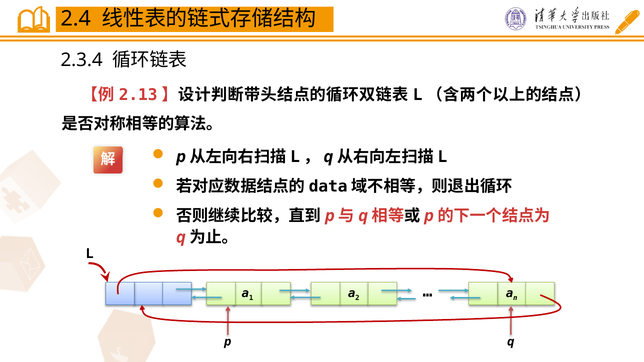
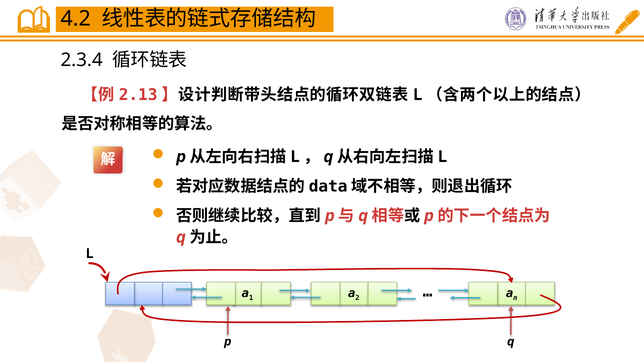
2.4: 2.4 -> 4.2 (76, 18)
